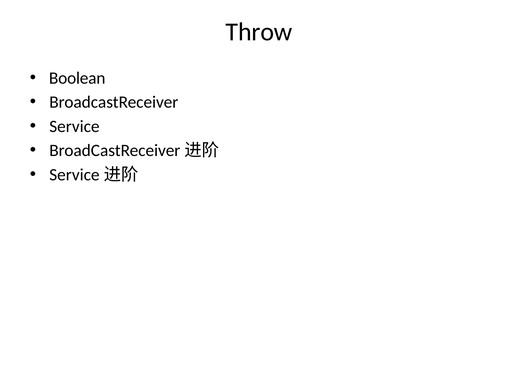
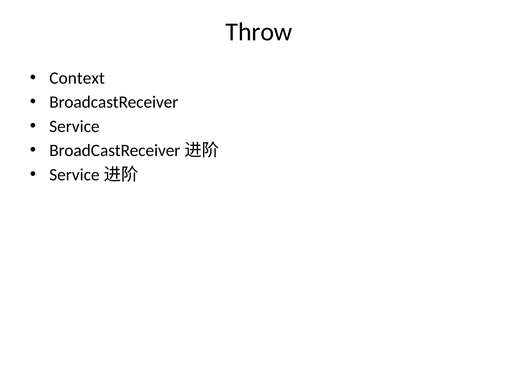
Boolean: Boolean -> Context (77, 78)
